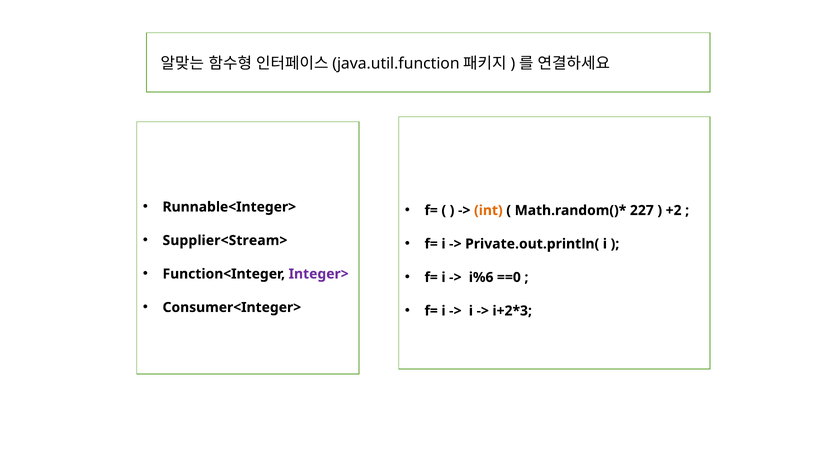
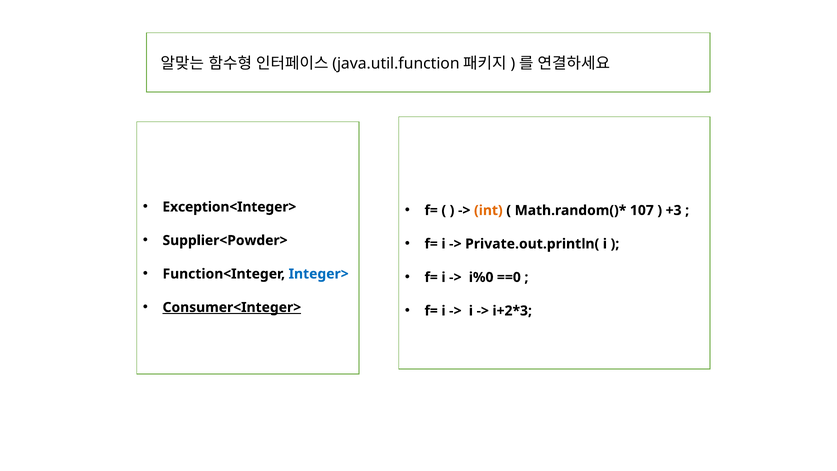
Runnable<Integer>: Runnable<Integer> -> Exception<Integer> (229, 207)
227: 227 -> 107 (642, 210)
+2: +2 -> +3 (674, 210)
Supplier<Stream>: Supplier<Stream> -> Supplier<Powder> (225, 240)
Integer> colour: purple -> blue (319, 274)
i%6: i%6 -> i%0 (481, 277)
Consumer<Integer> underline: none -> present (232, 307)
